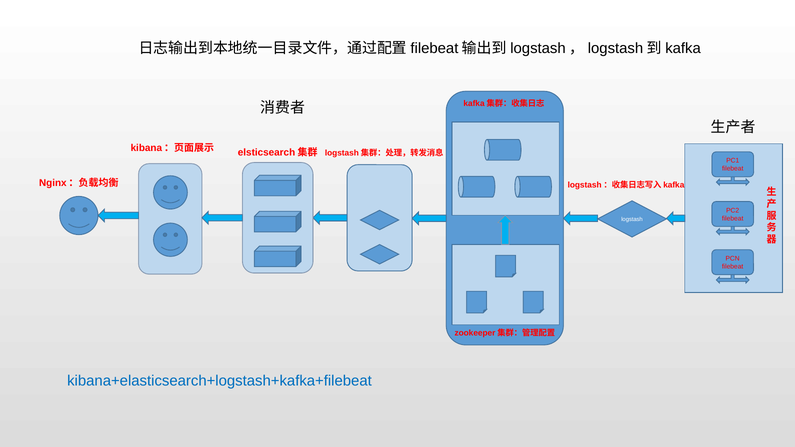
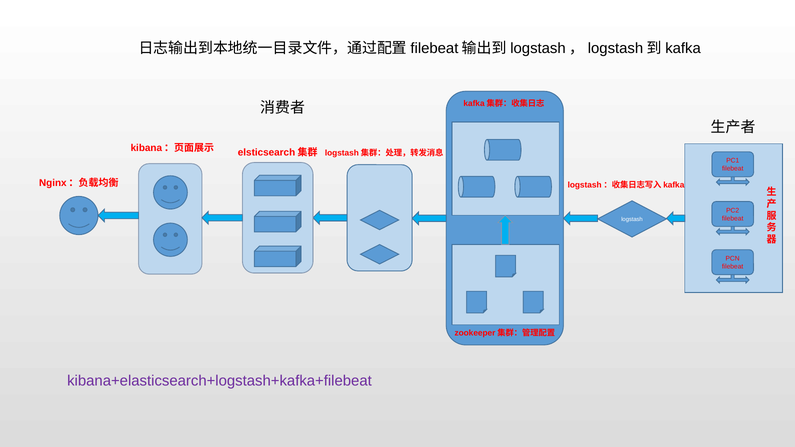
kibana+elasticsearch+logstash+kafka+filebeat colour: blue -> purple (219, 381)
